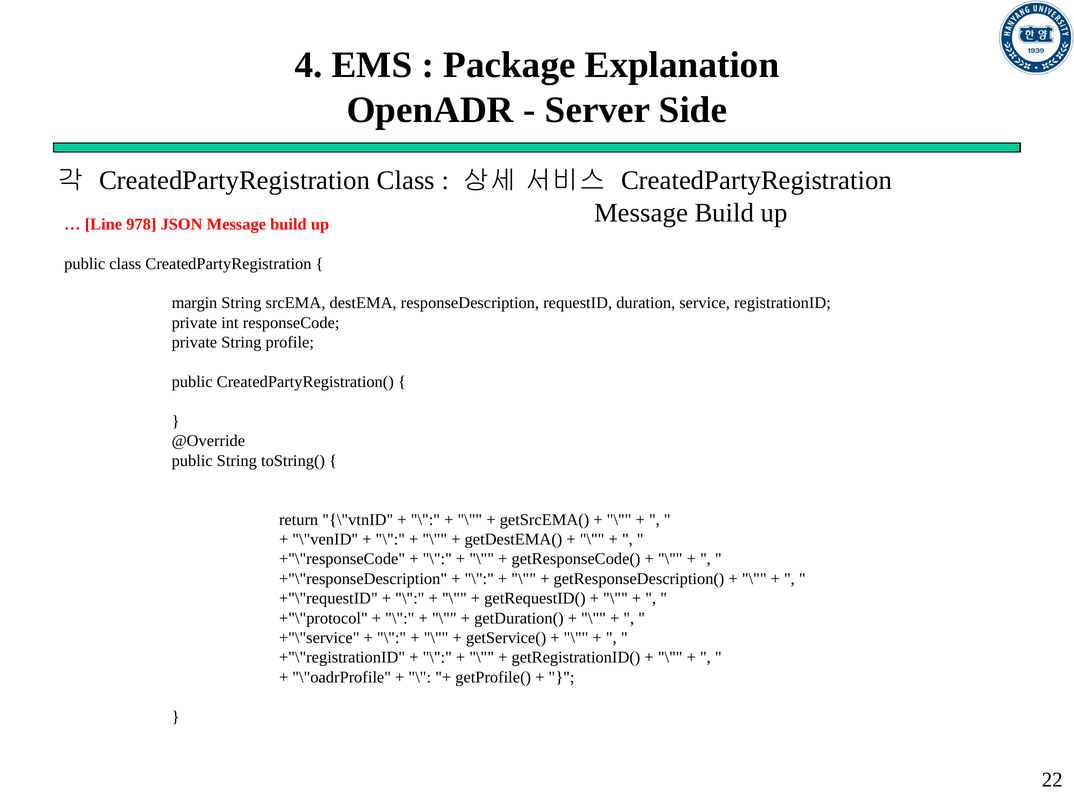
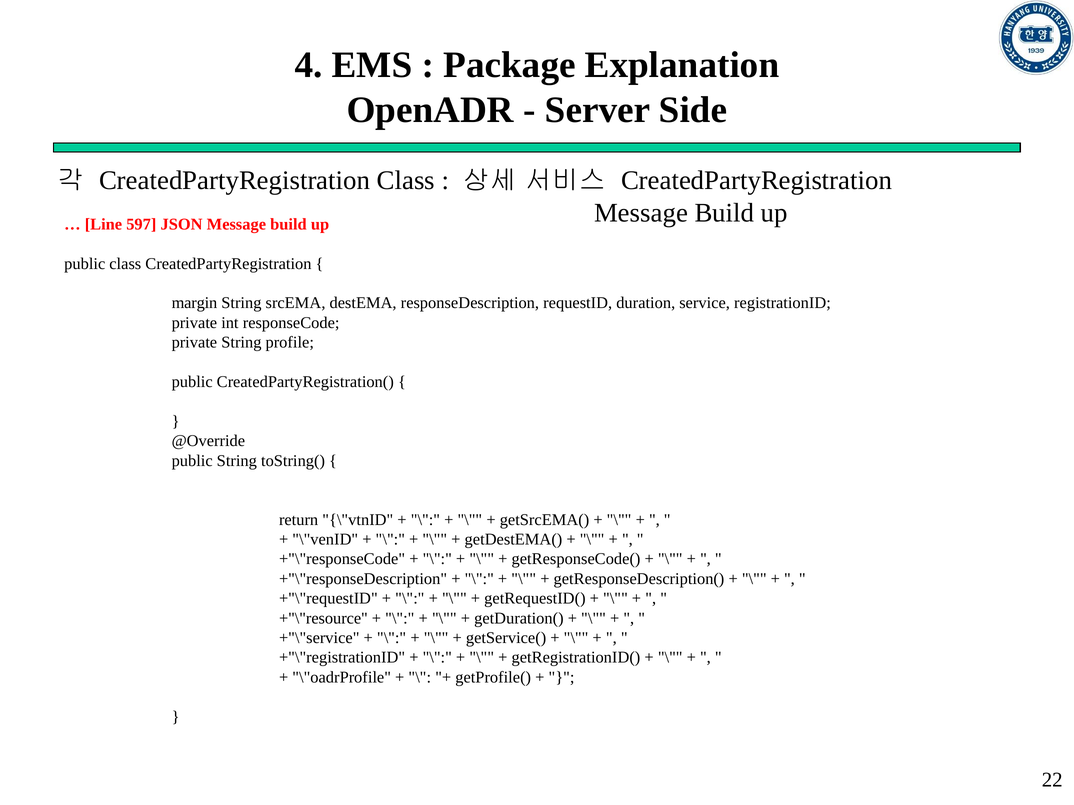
978: 978 -> 597 (141, 224)
+"\"protocol: +"\"protocol -> +"\"resource (323, 619)
